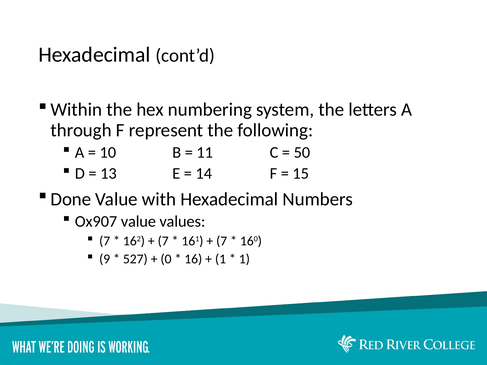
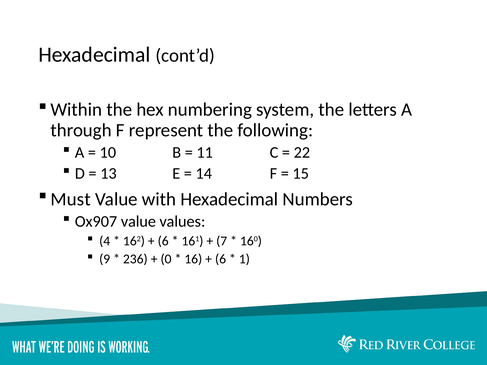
50: 50 -> 22 (302, 153)
Done: Done -> Must (71, 199)
7: 7 -> 4 (105, 241)
7: 7 -> 6 (163, 241)
527: 527 -> 236 (135, 259)
1: 1 -> 6 (221, 259)
